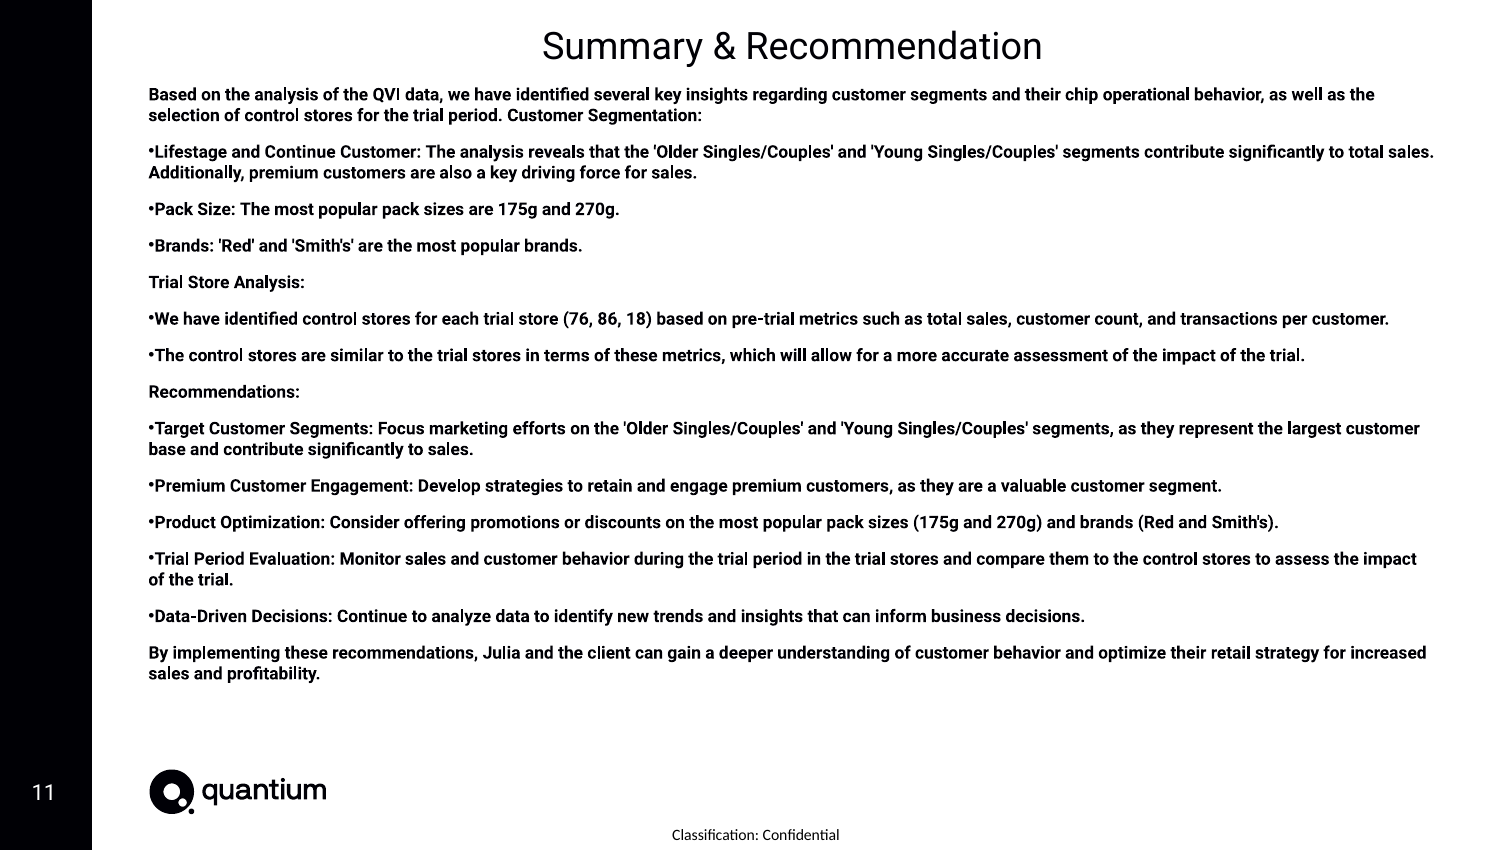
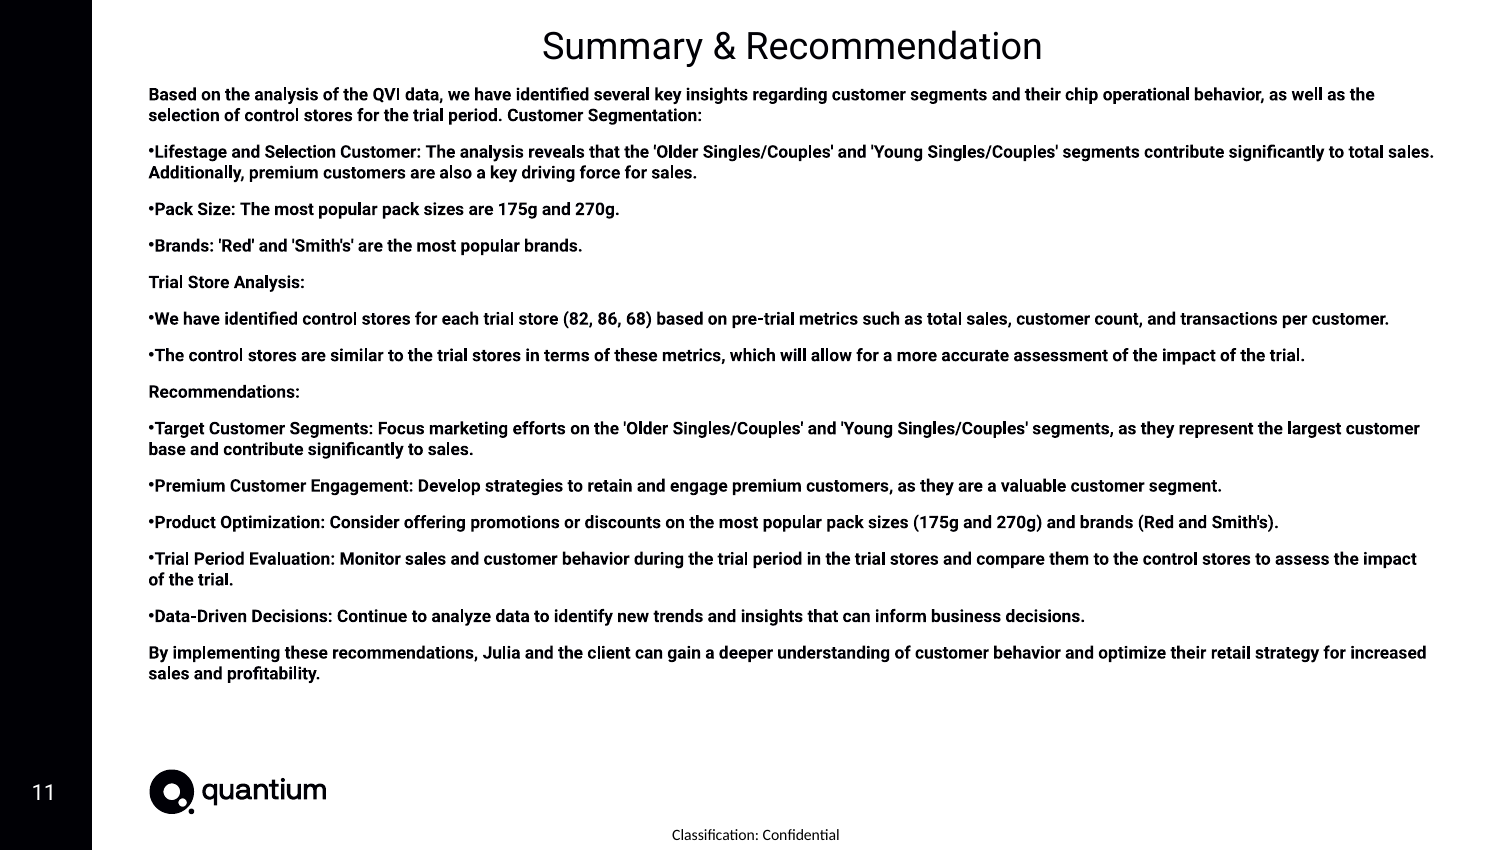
and Continue: Continue -> Selection (300, 152)
76: 76 -> 82 (578, 319)
18: 18 -> 68 (639, 319)
